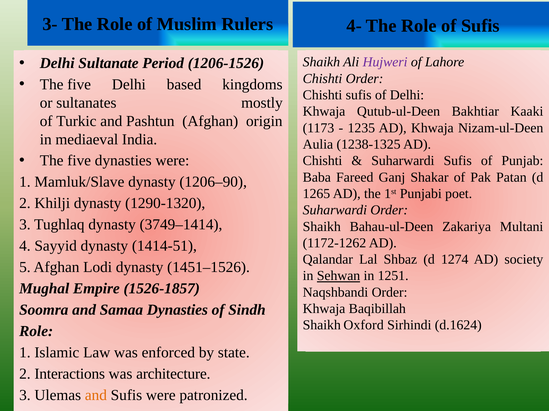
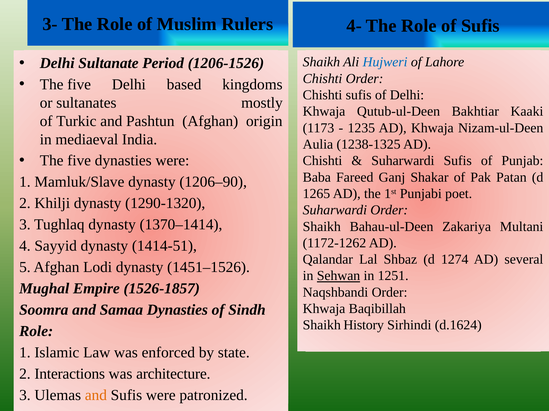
Hujweri colour: purple -> blue (385, 62)
3749–1414: 3749–1414 -> 1370–1414 (181, 225)
society: society -> several (524, 260)
Oxford: Oxford -> History (364, 326)
